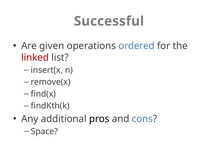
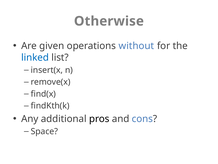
Successful: Successful -> Otherwise (109, 21)
ordered: ordered -> without (136, 46)
linked colour: red -> blue (35, 57)
